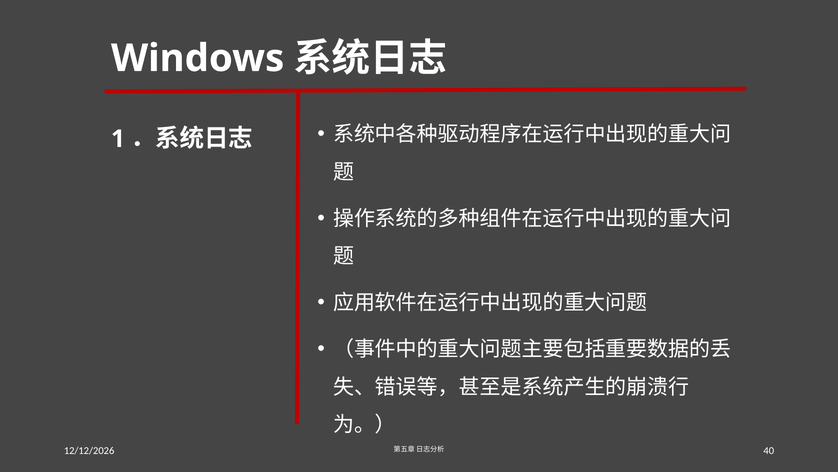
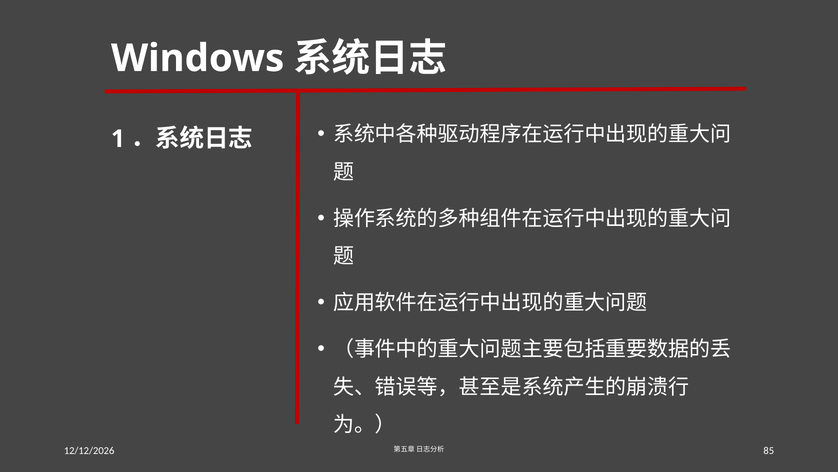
40: 40 -> 85 (769, 450)
